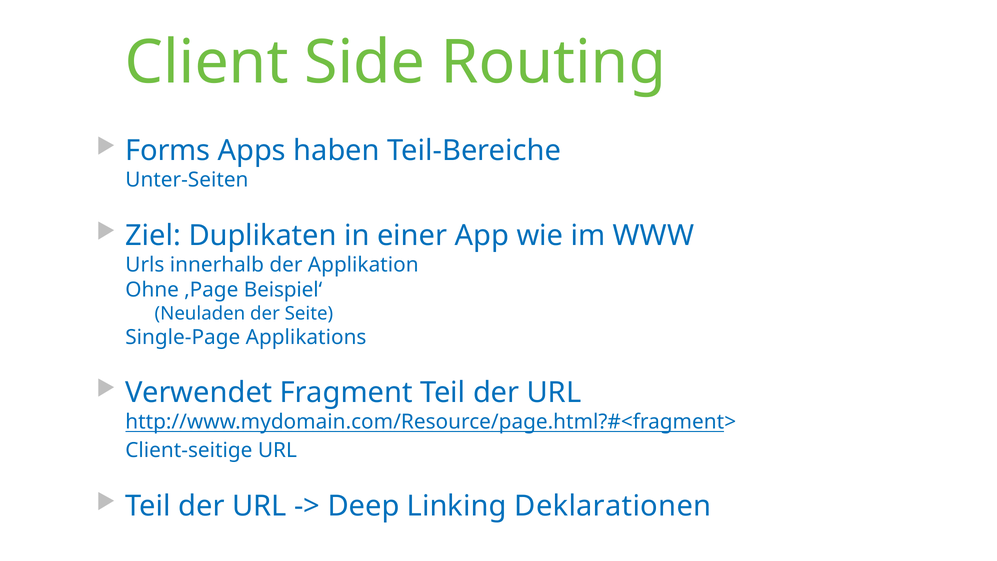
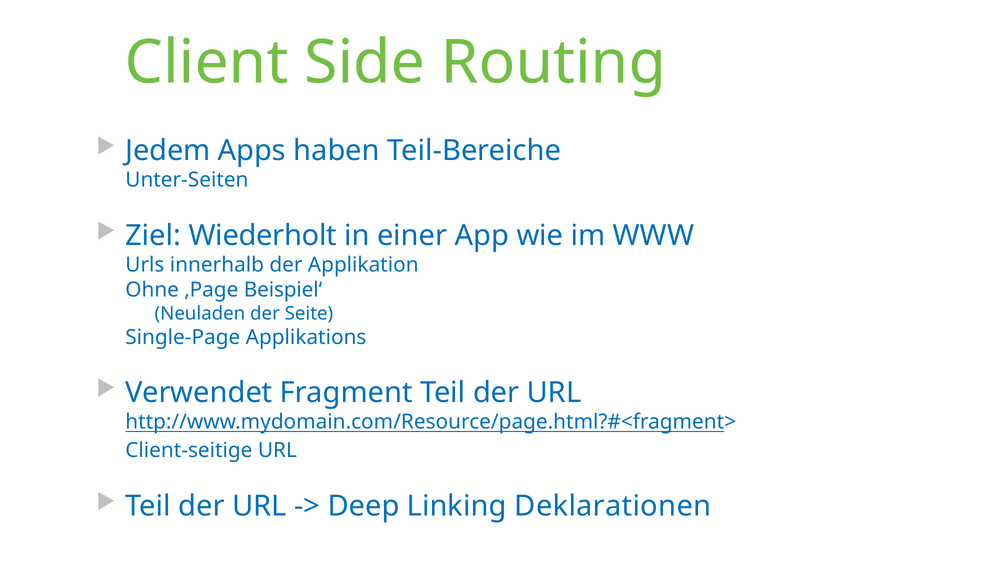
Forms: Forms -> Jedem (168, 151)
Duplikaten: Duplikaten -> Wiederholt (263, 236)
